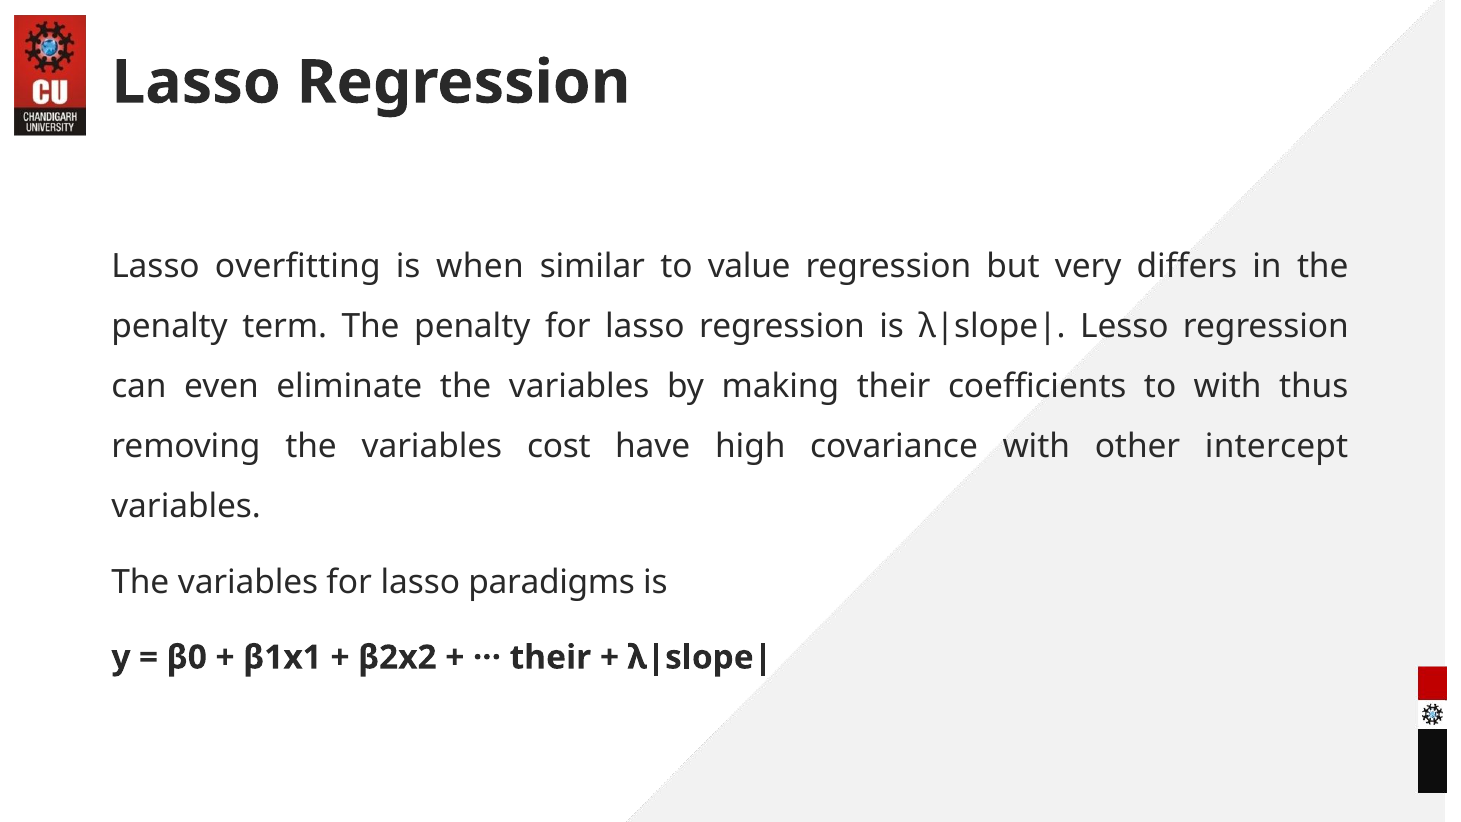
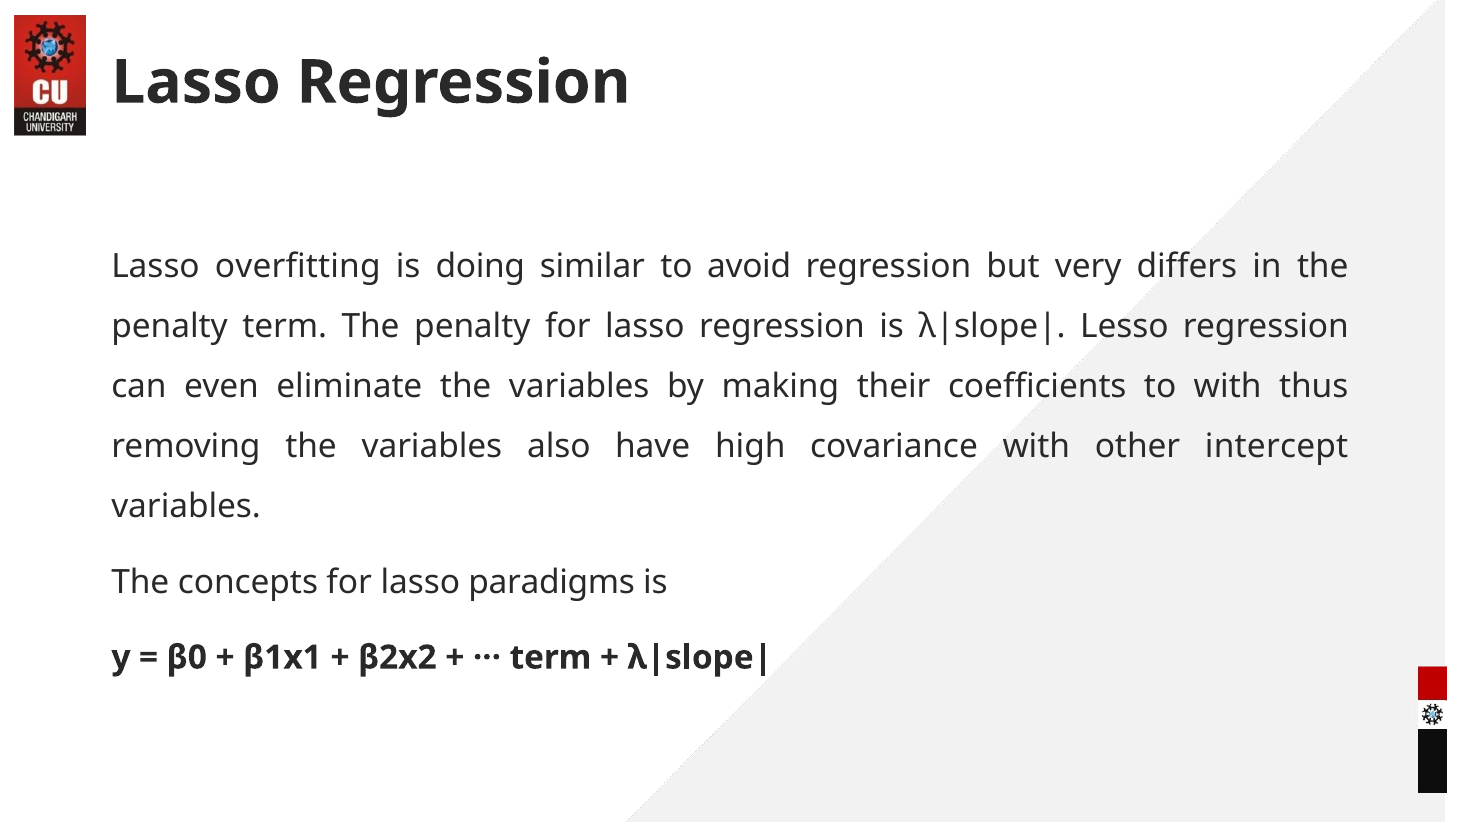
when: when -> doing (480, 267)
value: value -> avoid (749, 267)
cost: cost -> also (559, 447)
variables: variables -> concepts (248, 582)
their: their -> term (550, 657)
